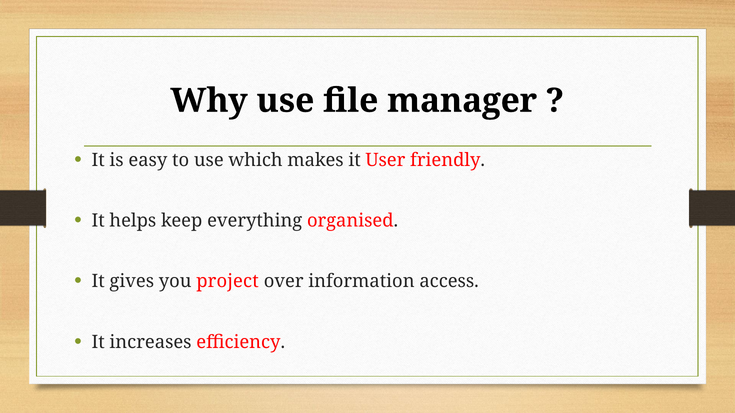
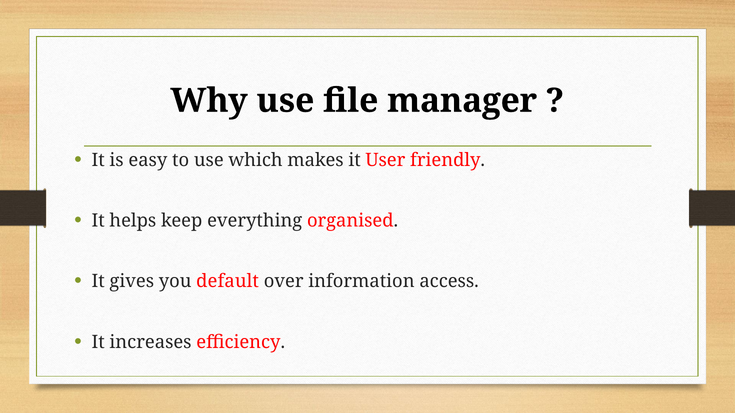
project: project -> default (228, 282)
